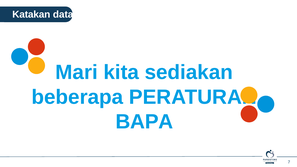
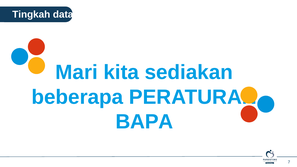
Katakan: Katakan -> Tingkah (31, 15)
